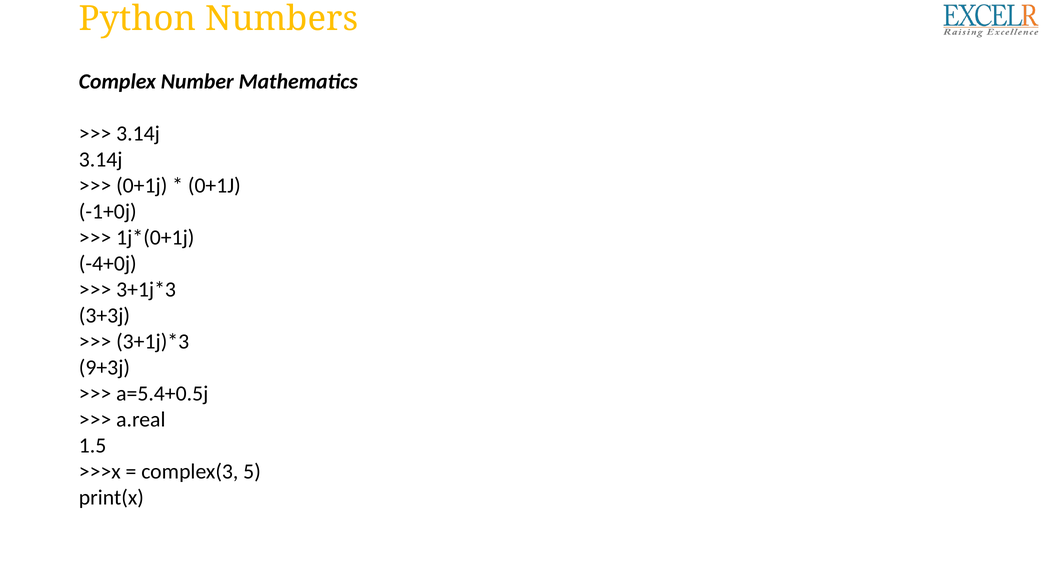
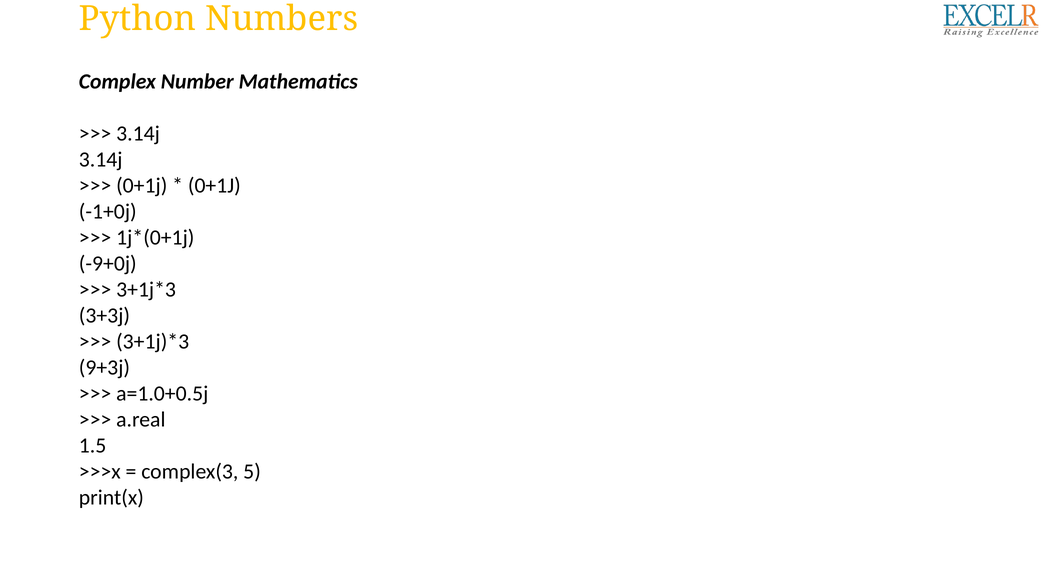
-4+0j: -4+0j -> -9+0j (108, 264)
a=5.4+0.5j: a=5.4+0.5j -> a=1.0+0.5j (162, 394)
